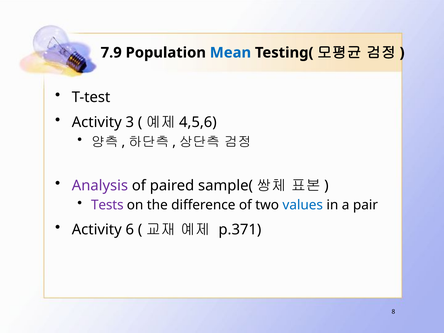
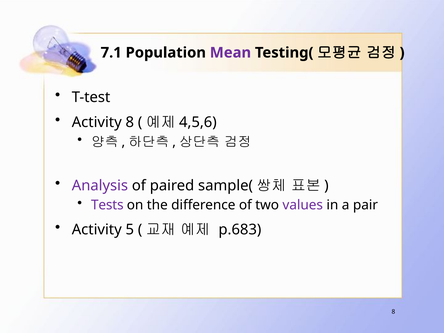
7.9: 7.9 -> 7.1 (111, 53)
Mean colour: blue -> purple (230, 53)
Activity 3: 3 -> 8 (130, 122)
values colour: blue -> purple (303, 205)
6: 6 -> 5 (130, 230)
p.371: p.371 -> p.683 (240, 230)
